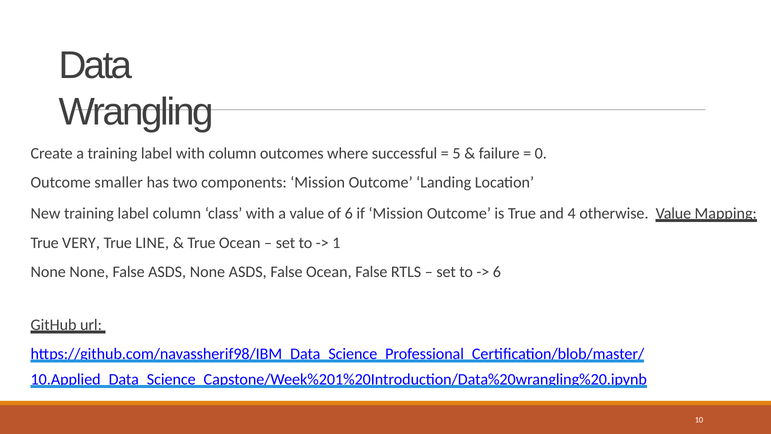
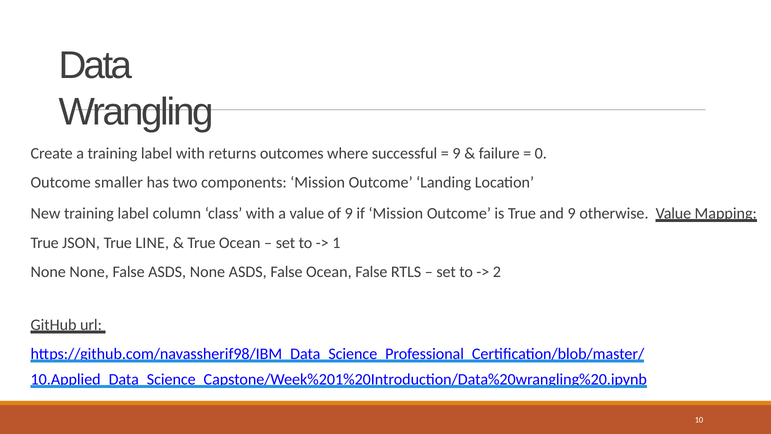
with column: column -> returns (232, 153)
5: 5 -> 9 (456, 153)
of 6: 6 -> 9 (349, 213)
and 4: 4 -> 9 (572, 213)
VERY: VERY -> JSON (81, 243)
6: 6 -> 2 (497, 272)
